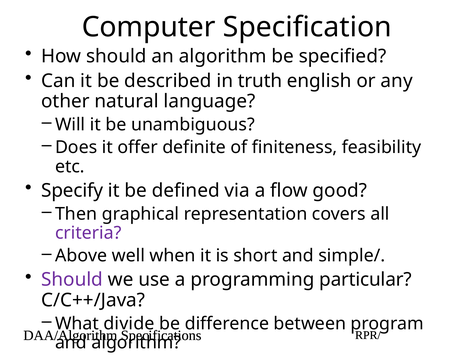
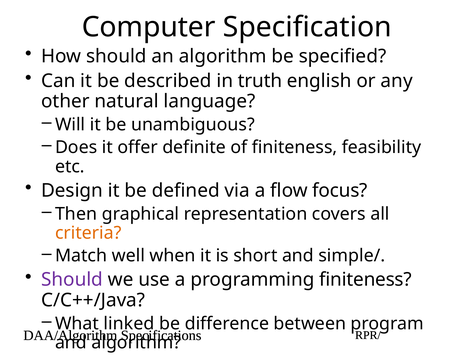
Specify: Specify -> Design (72, 191)
good: good -> focus (340, 191)
criteria colour: purple -> orange (88, 233)
Above: Above -> Match (81, 256)
programming particular: particular -> finiteness (365, 280)
divide: divide -> linked (129, 324)
